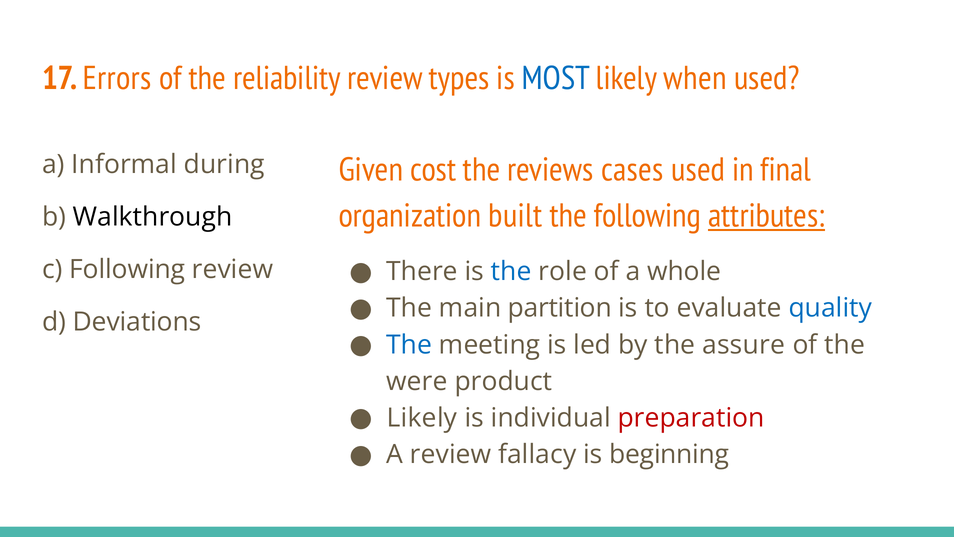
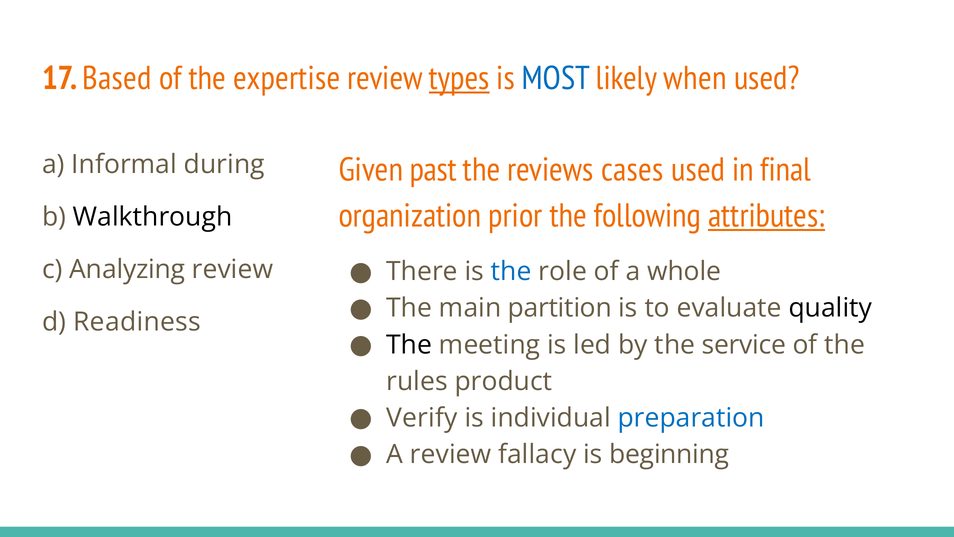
Errors: Errors -> Based (117, 78)
reliability: reliability -> expertise (287, 78)
types underline: none -> present (459, 78)
cost: cost -> past (433, 170)
built: built -> prior (515, 215)
c Following: Following -> Analyzing (127, 269)
quality colour: blue -> black (830, 308)
Deviations: Deviations -> Readiness (137, 322)
The colour: blue -> black (409, 345)
assure: assure -> service (744, 345)
were: were -> rules (417, 381)
Likely: Likely -> Verify (422, 418)
preparation colour: red -> blue (691, 418)
